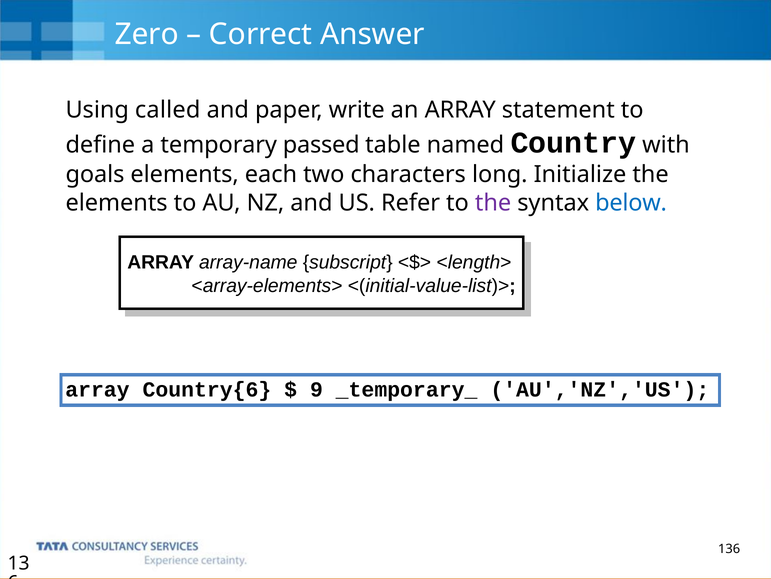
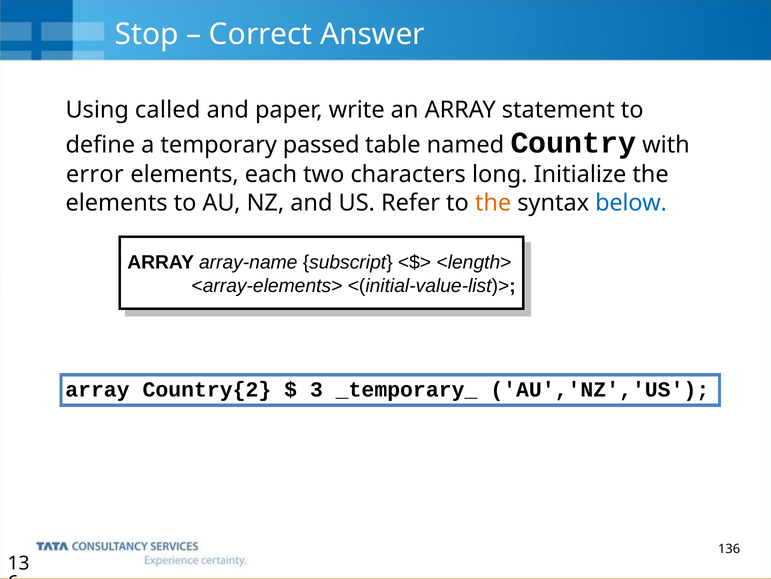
Zero: Zero -> Stop (147, 34)
goals: goals -> error (95, 174)
the colour: purple -> orange (493, 203)
Country{6: Country{6 -> Country{2 (207, 389)
9: 9 -> 3 (316, 389)
